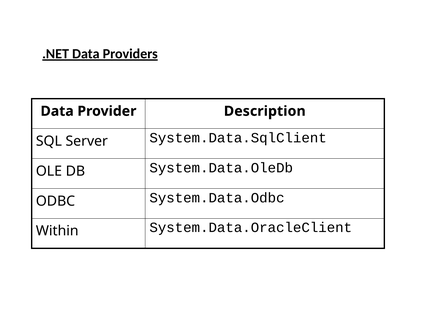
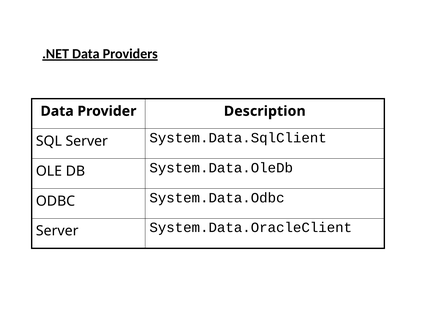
Within: Within -> Server (57, 231)
